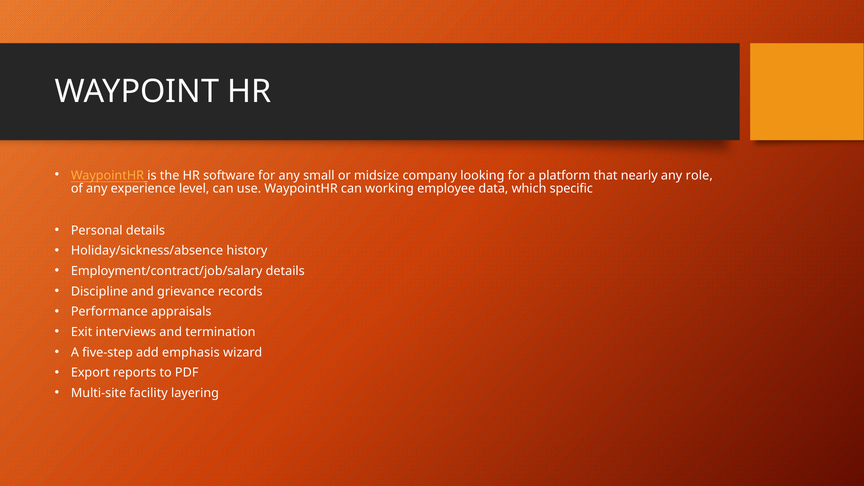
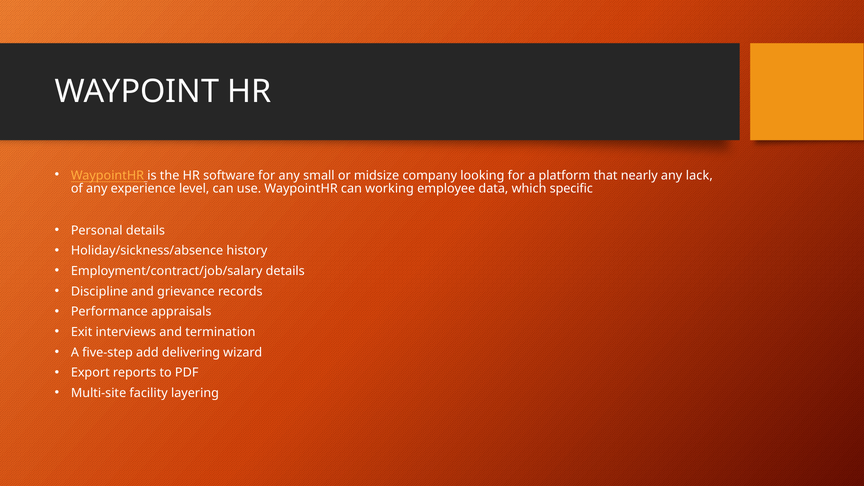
role: role -> lack (699, 176)
emphasis: emphasis -> delivering (191, 352)
